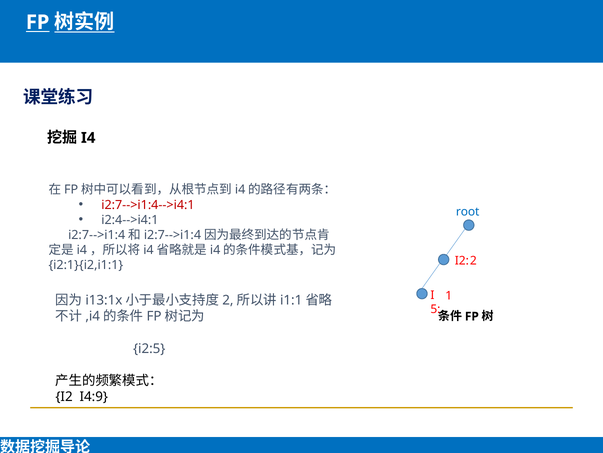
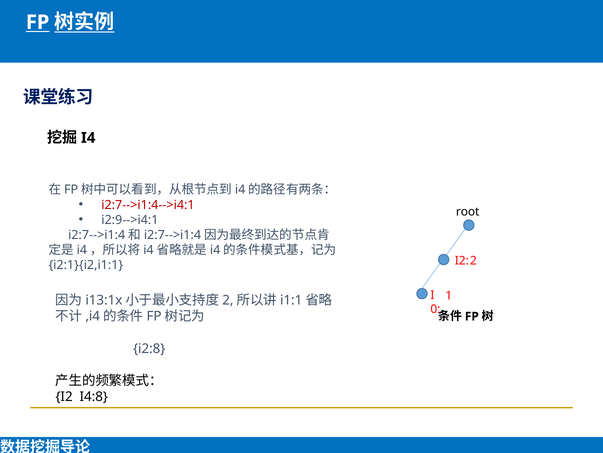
root colour: blue -> black (468, 212)
i2:4-->i4:1: i2:4-->i4:1 -> i2:9-->i4:1 (130, 220)
5: 5 -> 0 (435, 309)
i2:5: i2:5 -> i2:8 (149, 348)
I4:9: I4:9 -> I4:8 (94, 396)
